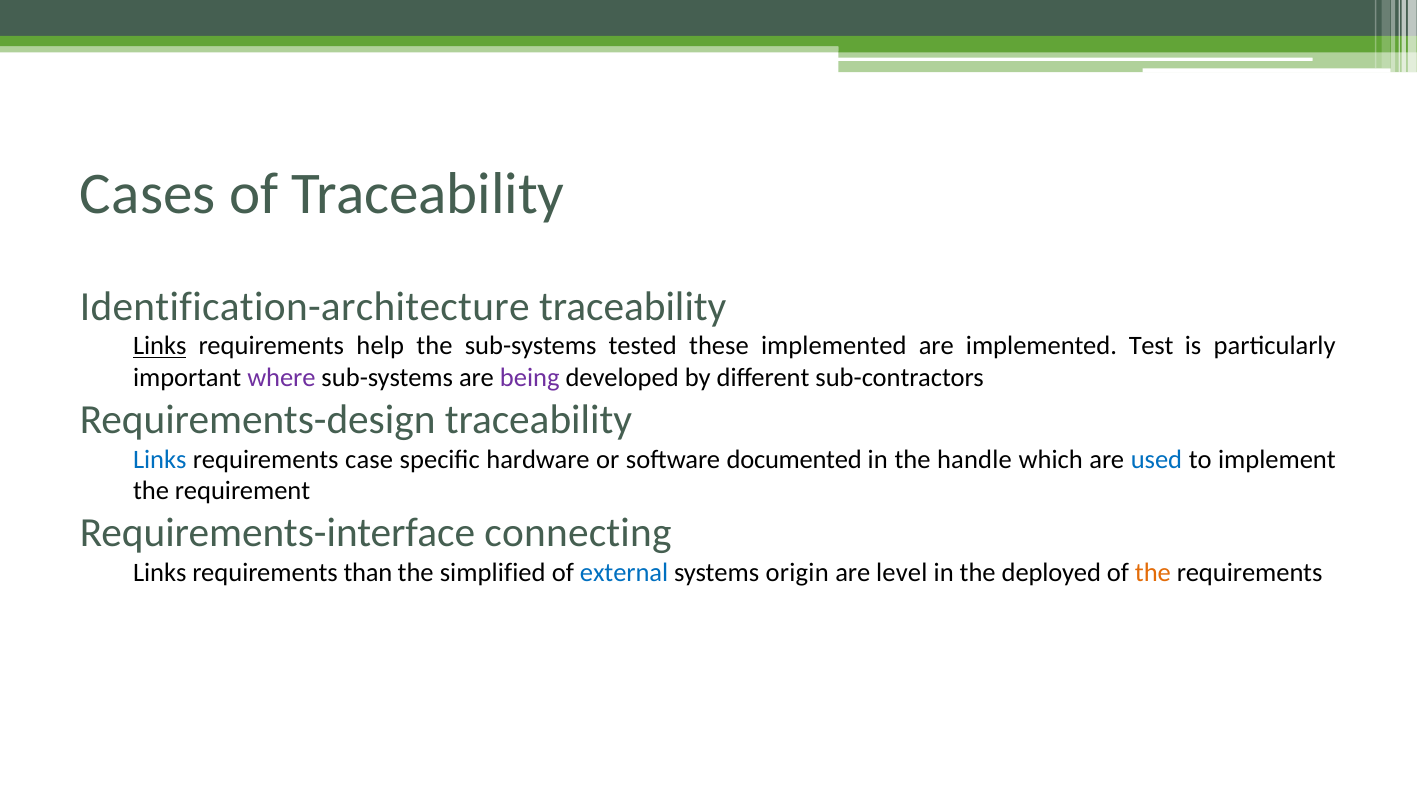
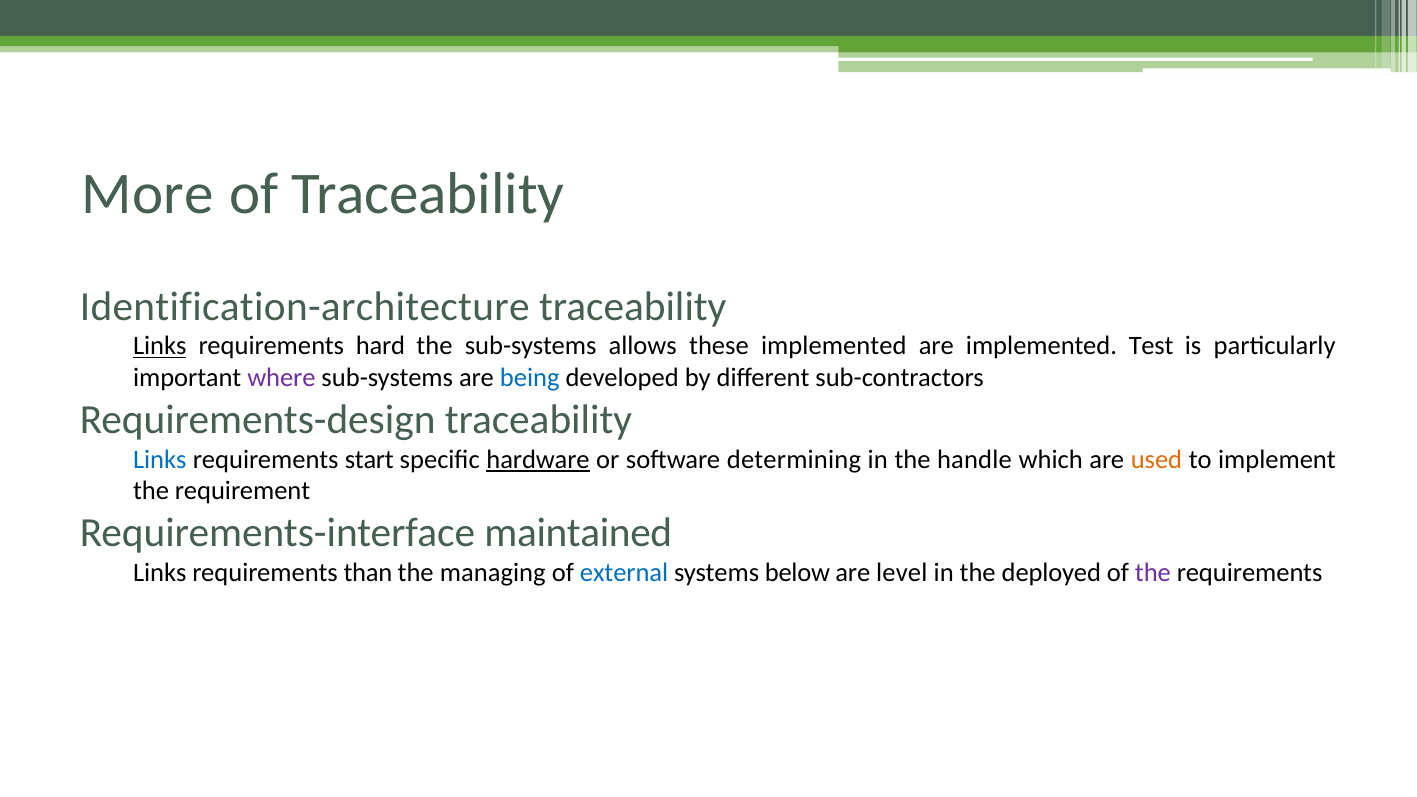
Cases: Cases -> More (148, 194)
help: help -> hard (381, 346)
tested: tested -> allows (643, 346)
being colour: purple -> blue (530, 378)
case: case -> start (369, 459)
hardware underline: none -> present (538, 459)
documented: documented -> determining (794, 459)
used colour: blue -> orange (1156, 459)
connecting: connecting -> maintained (578, 533)
simplified: simplified -> managing (493, 573)
origin: origin -> below (797, 573)
the colour: orange -> purple (1153, 573)
